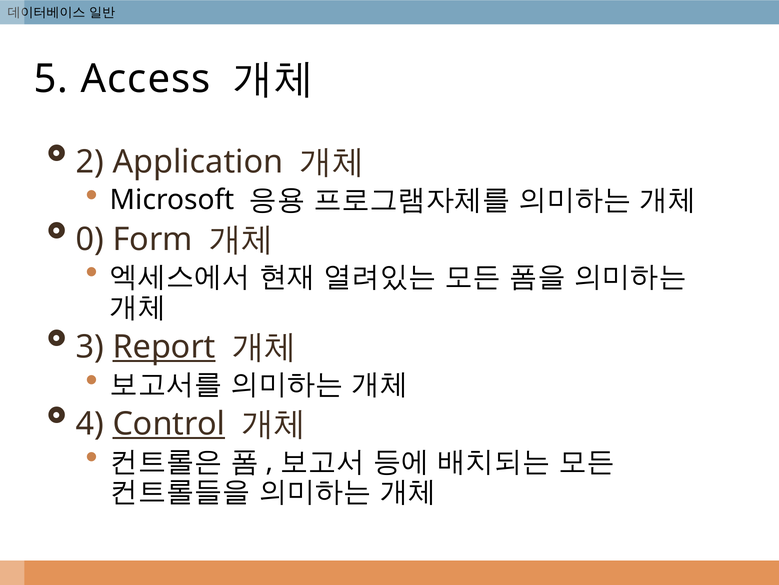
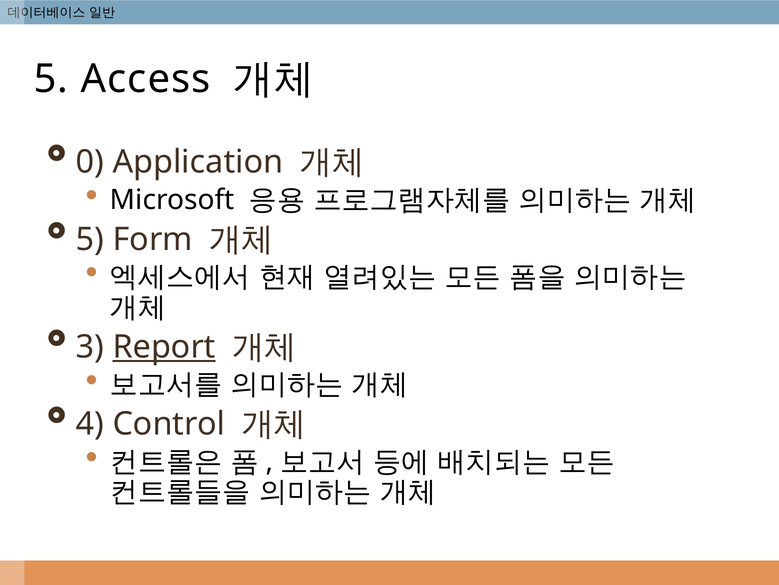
2: 2 -> 0 (90, 162)
0: 0 -> 5 (90, 239)
Control underline: present -> none (169, 424)
